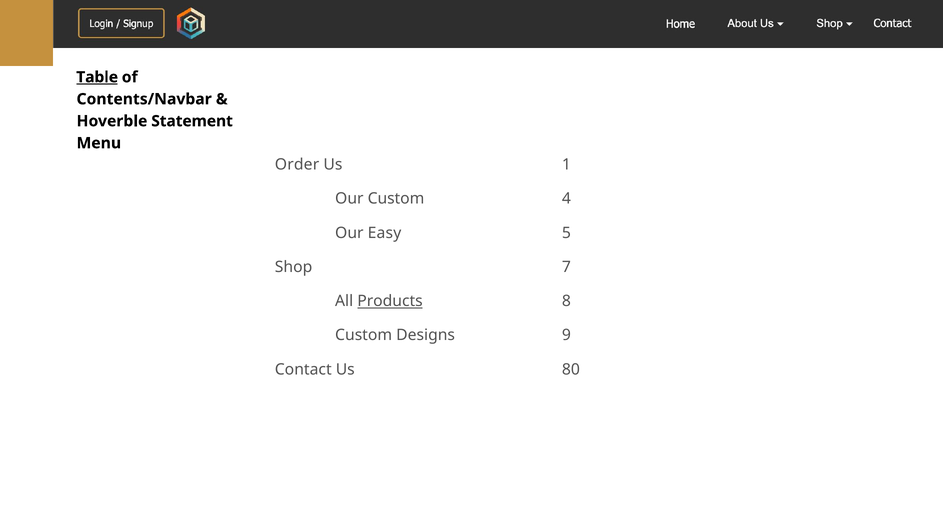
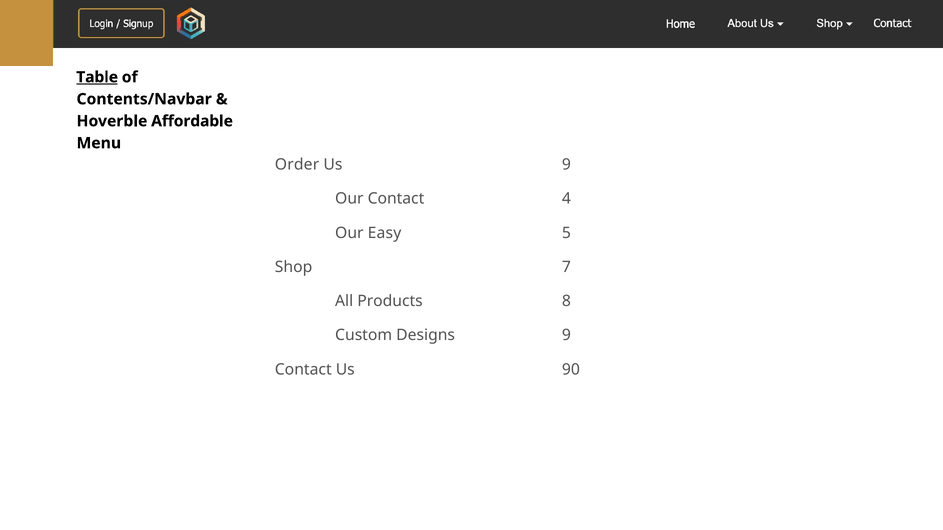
Statement: Statement -> Affordable (192, 121)
Us 1: 1 -> 9 (566, 165)
Our Custom: Custom -> Contact (396, 199)
Products underline: present -> none (390, 301)
80: 80 -> 90 (571, 370)
